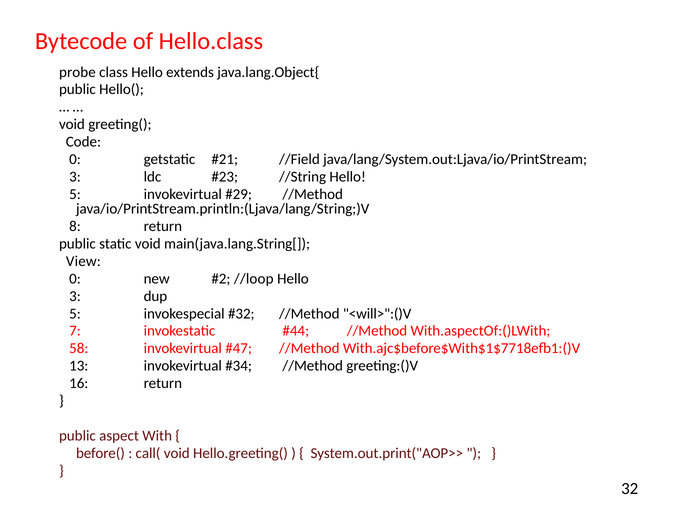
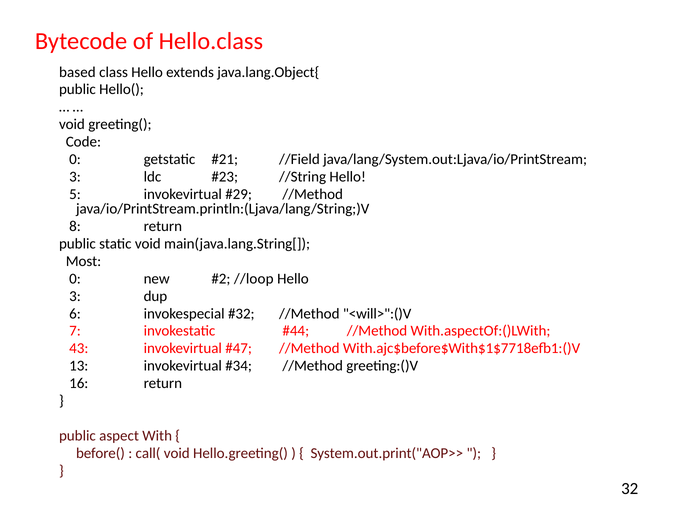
probe: probe -> based (77, 72)
View: View -> Most (84, 261)
5: 5 -> 6 (75, 313)
58: 58 -> 43 (79, 348)
